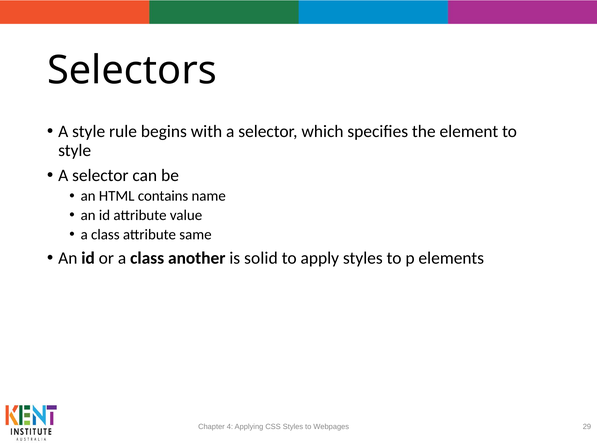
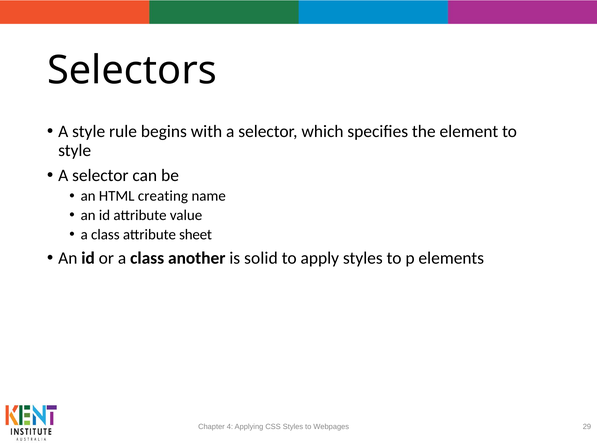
contains: contains -> creating (163, 196)
same: same -> sheet (196, 234)
